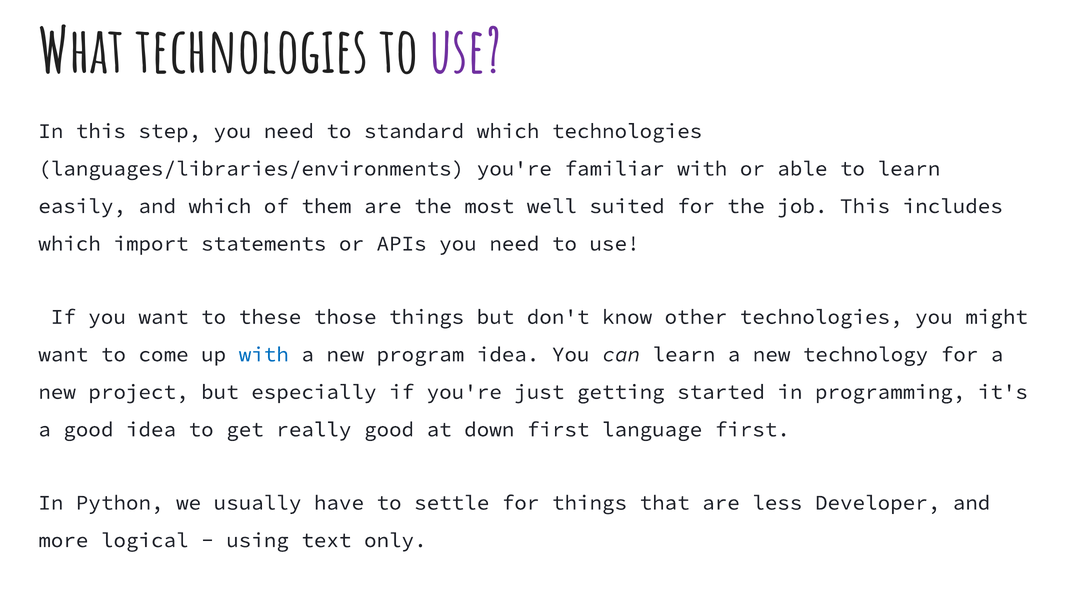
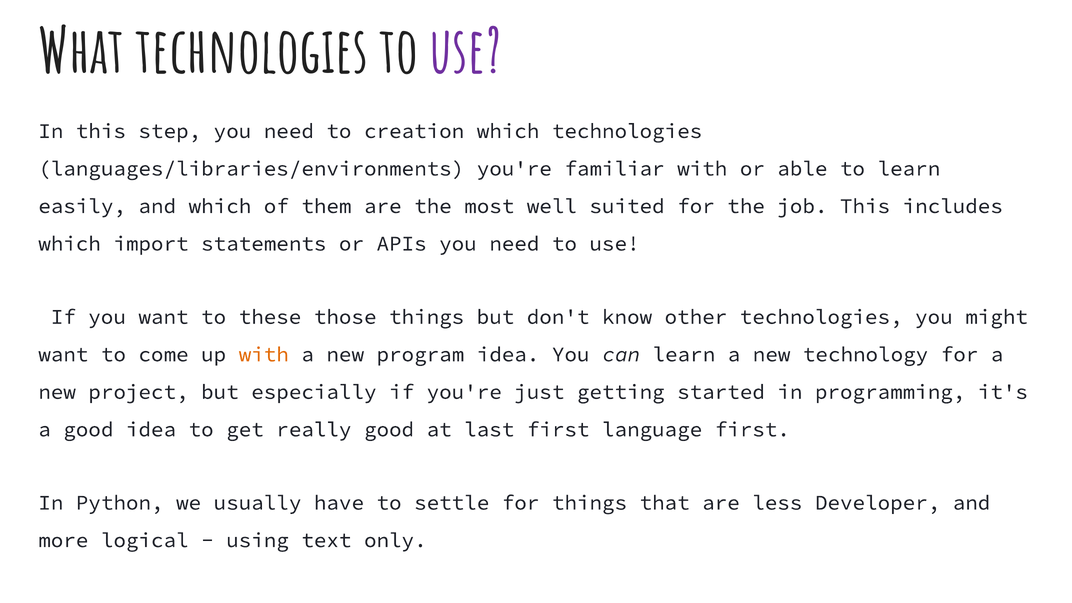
standard: standard -> creation (414, 131)
with colour: blue -> orange (264, 354)
down: down -> last (489, 429)
